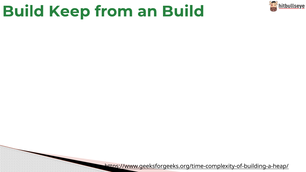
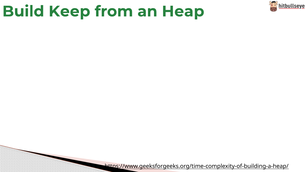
an Build: Build -> Heap (183, 11)
